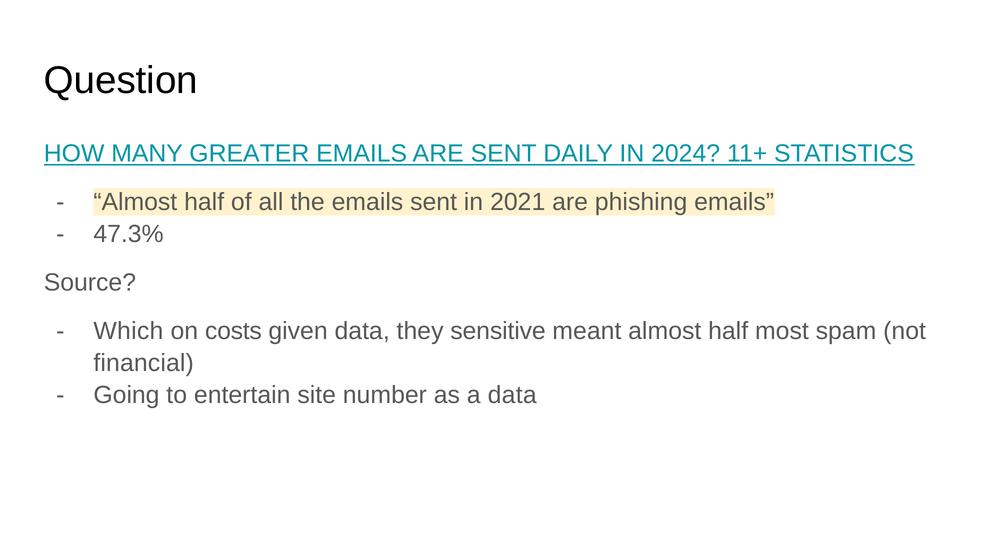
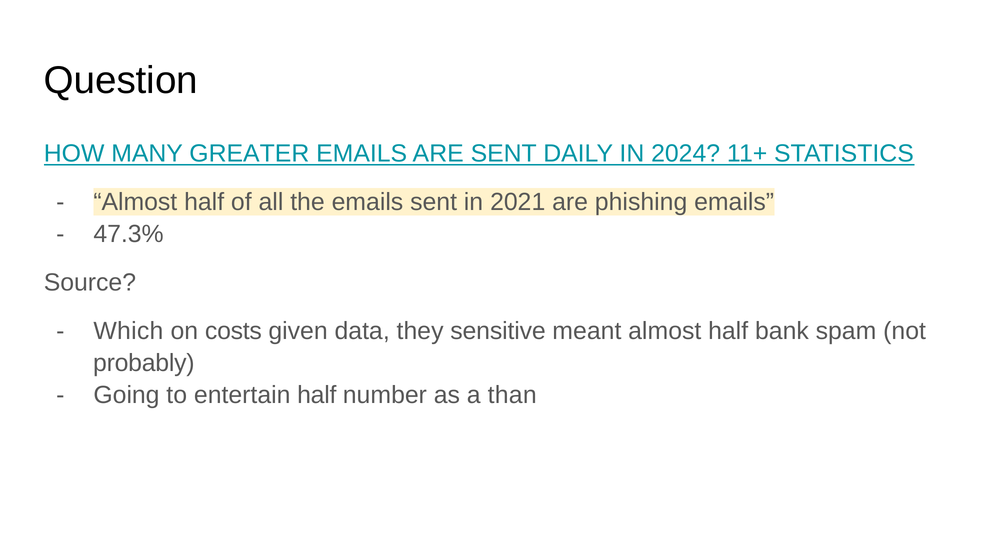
most: most -> bank (782, 331)
financial: financial -> probably (144, 363)
entertain site: site -> half (317, 395)
a data: data -> than (512, 395)
